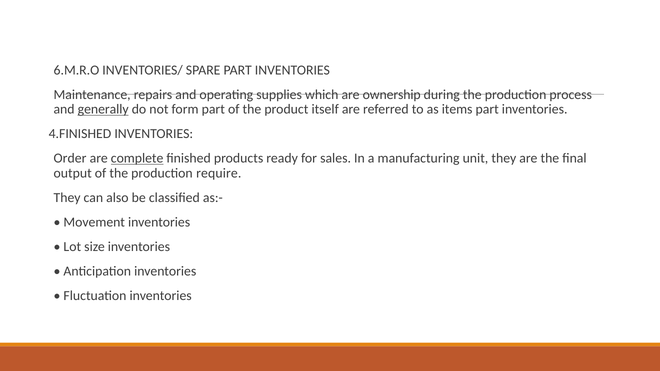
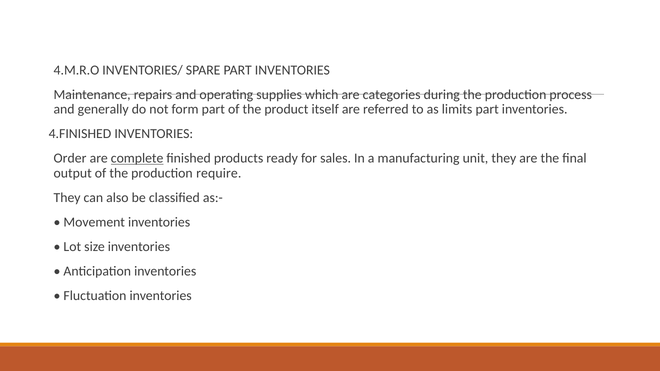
6.M.R.O: 6.M.R.O -> 4.M.R.O (76, 70)
ownership: ownership -> categories (392, 95)
generally underline: present -> none (103, 109)
items: items -> limits (457, 109)
